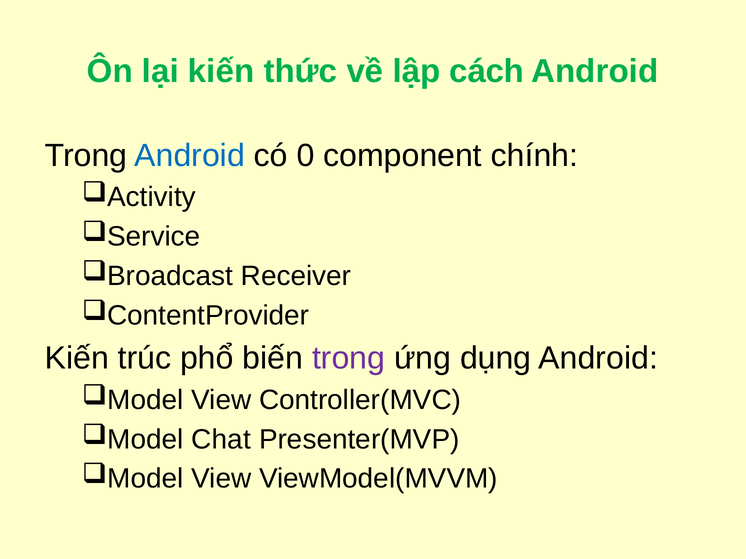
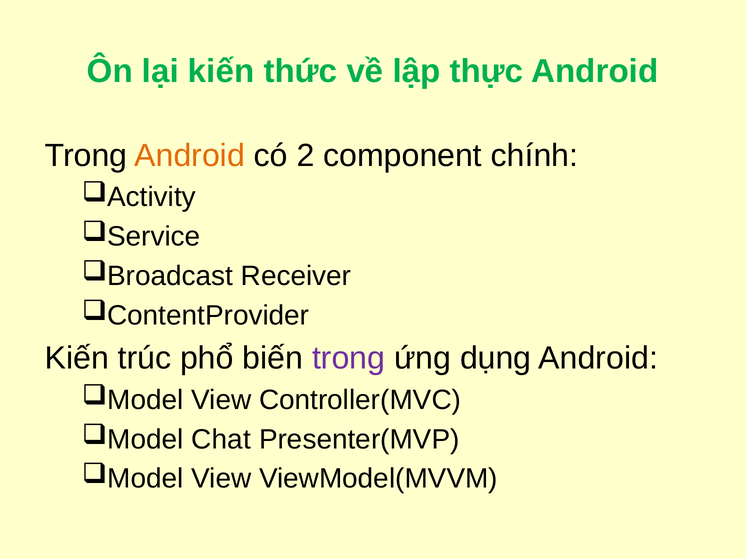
cách: cách -> thực (487, 71)
Android colour: blue -> orange (190, 156)
0: 0 -> 2 (305, 156)
